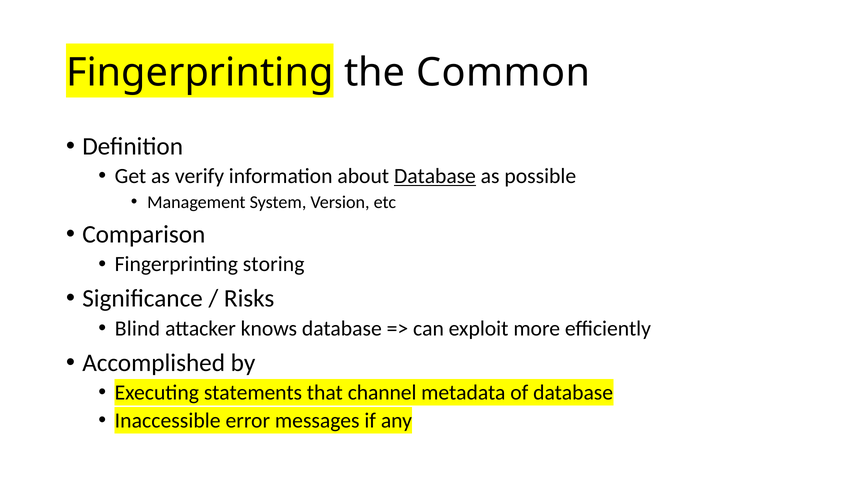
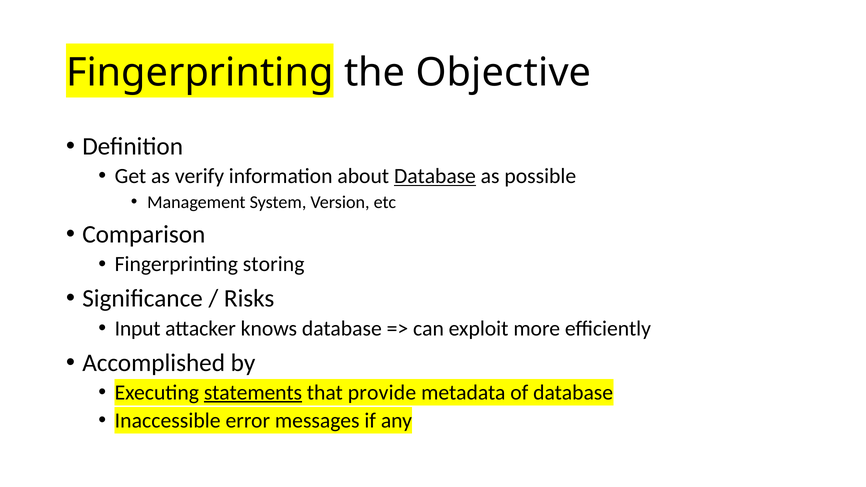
Common: Common -> Objective (503, 73)
Blind: Blind -> Input (138, 328)
statements underline: none -> present (253, 393)
channel: channel -> provide (382, 393)
